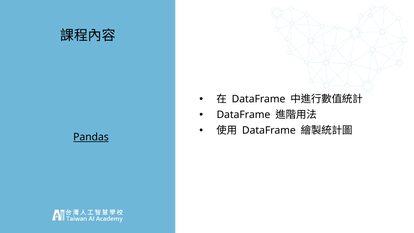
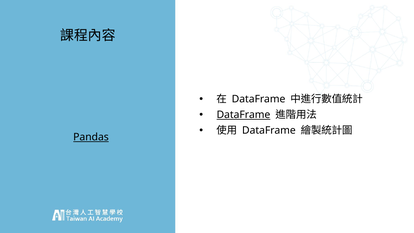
DataFrame underline: none -> present (243, 115)
